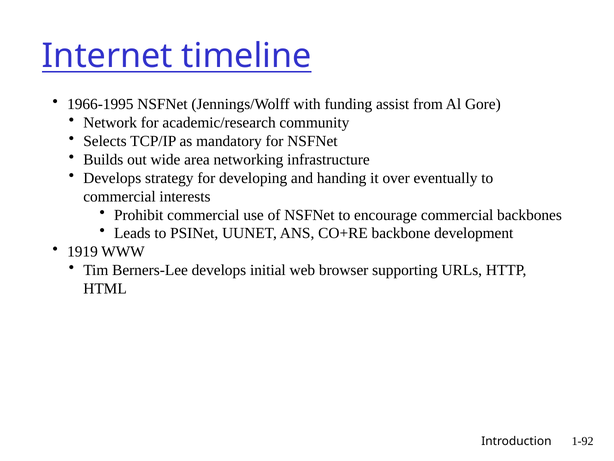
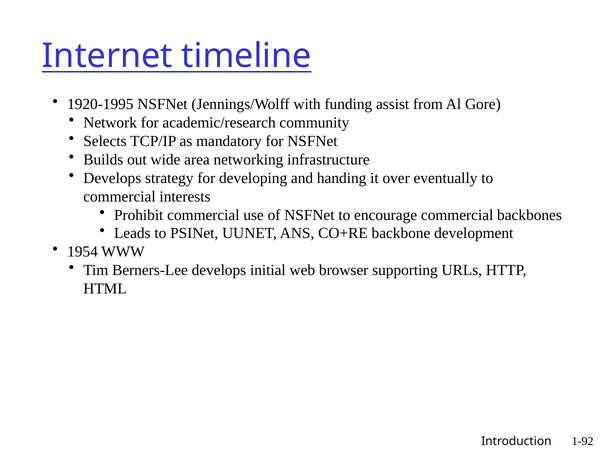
1966-1995: 1966-1995 -> 1920-1995 (100, 104)
1919: 1919 -> 1954 (82, 252)
